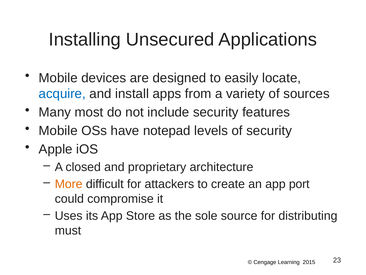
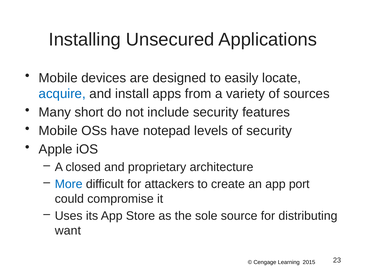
most: most -> short (89, 112)
More colour: orange -> blue (69, 184)
must: must -> want (68, 230)
